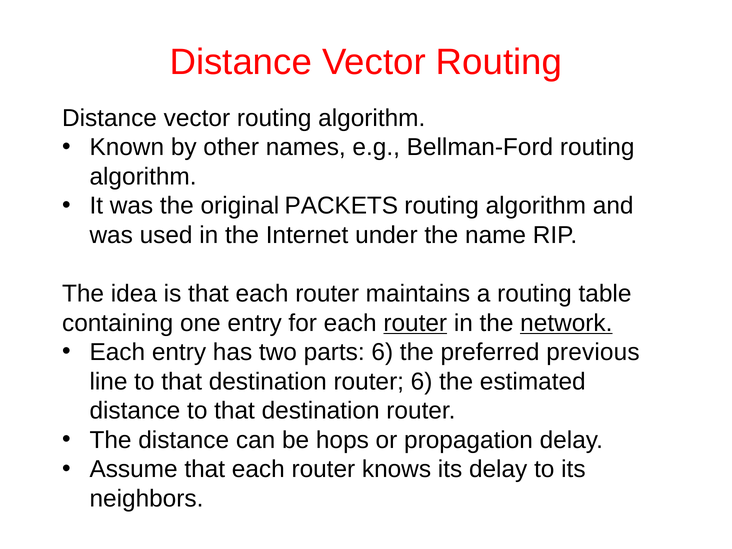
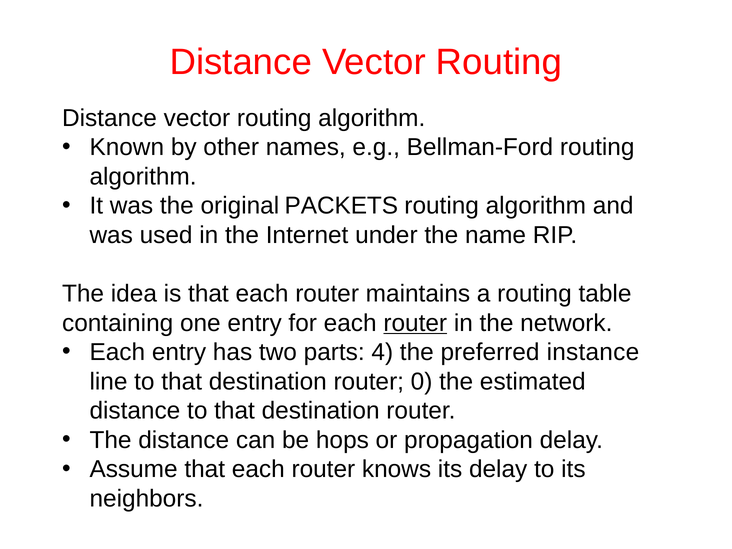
network underline: present -> none (566, 323)
parts 6: 6 -> 4 (382, 352)
previous: previous -> instance (593, 352)
router 6: 6 -> 0 (422, 382)
